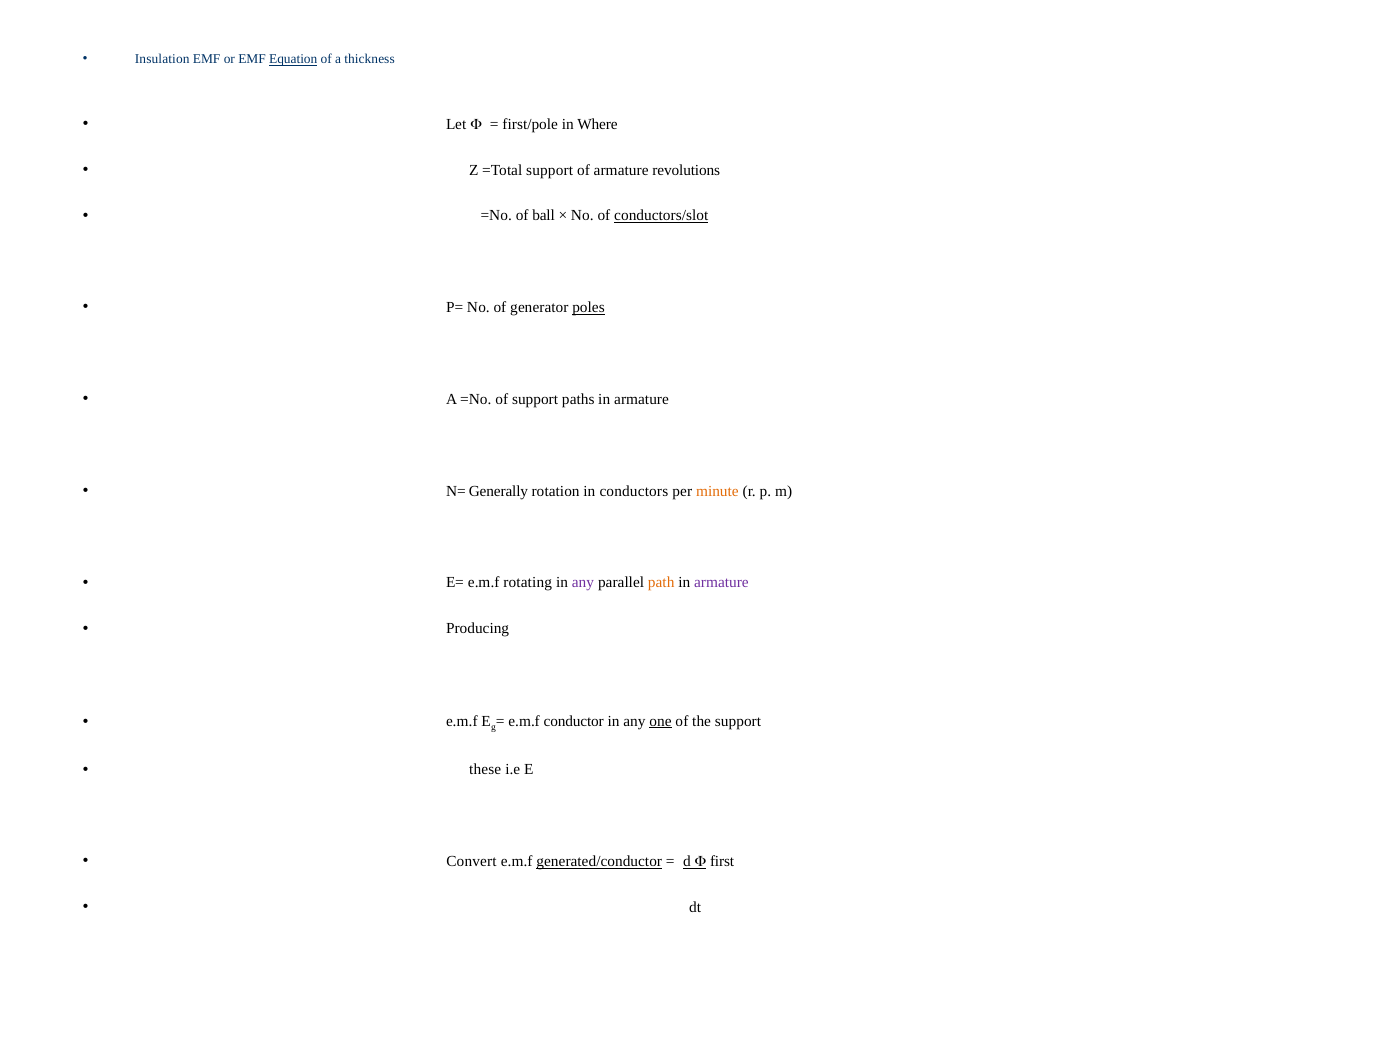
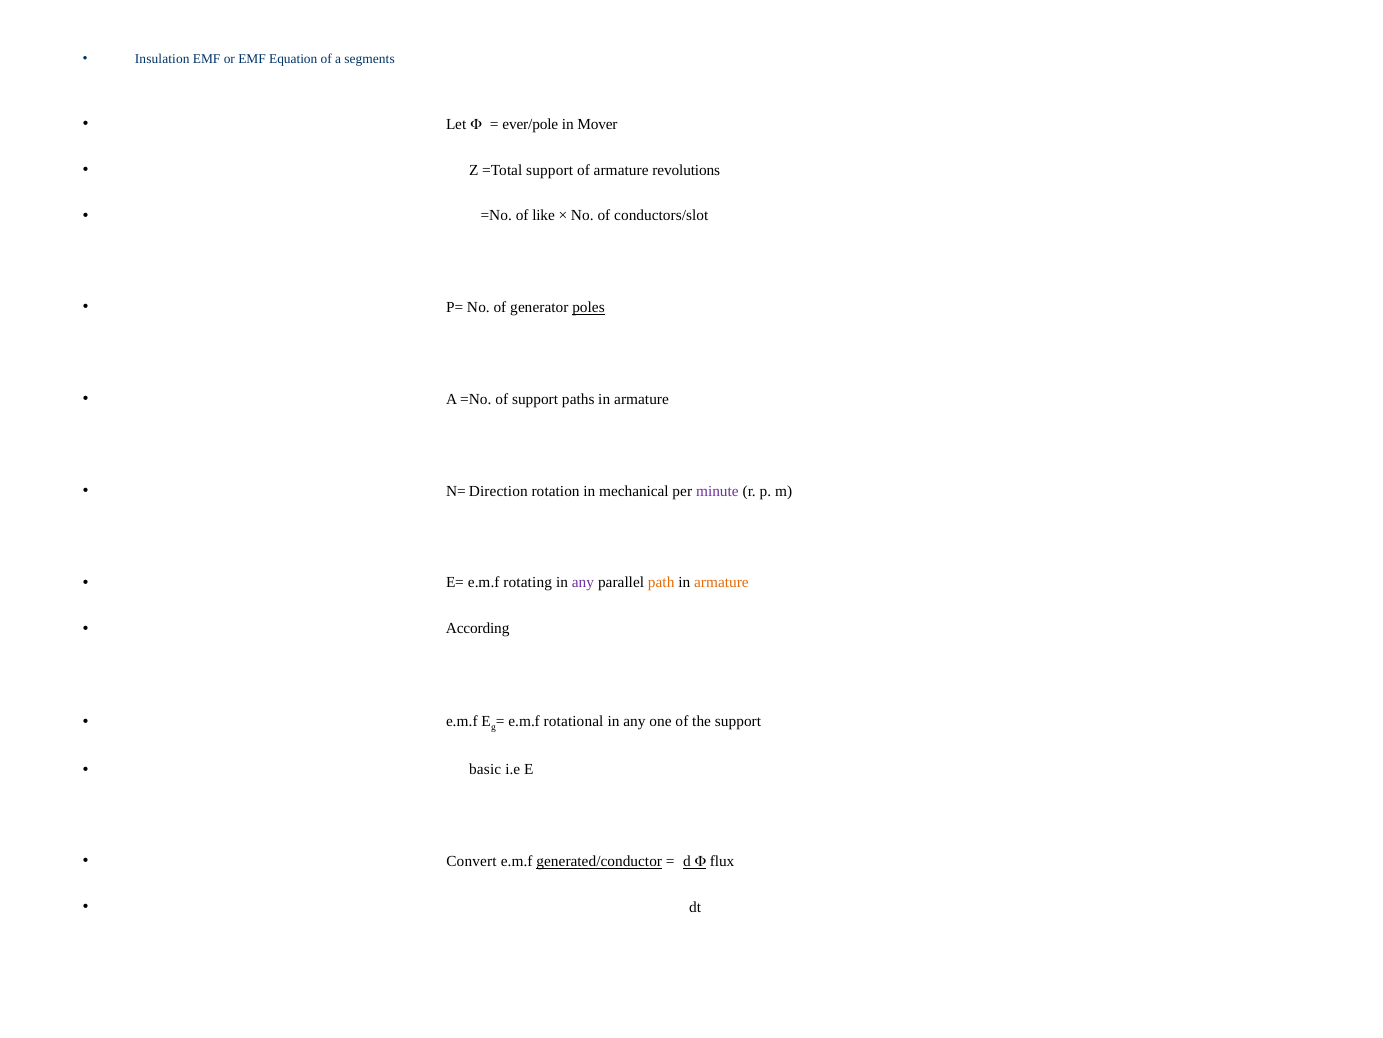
Equation underline: present -> none (293, 59)
thickness: thickness -> segments (370, 59)
first/pole: first/pole -> ever/pole (530, 124)
Where: Where -> Mover (597, 124)
ball: ball -> like (544, 216)
conductors/slot underline: present -> none (661, 216)
Generally: Generally -> Direction (498, 491)
conductors: conductors -> mechanical (634, 491)
minute colour: orange -> purple (717, 491)
armature colour: purple -> orange (721, 582)
Producing: Producing -> According (478, 628)
conductor: conductor -> rotational (574, 721)
one underline: present -> none (661, 721)
these: these -> basic (485, 769)
first: first -> flux (722, 861)
